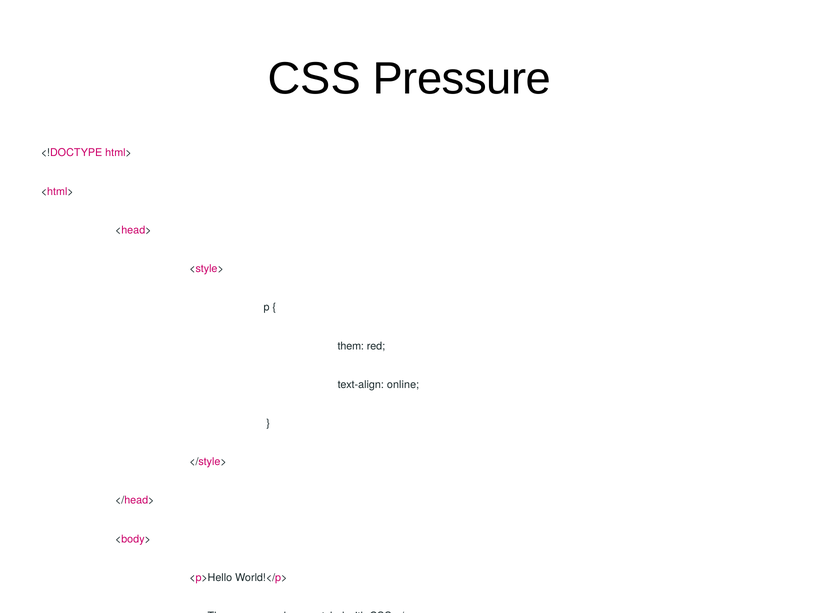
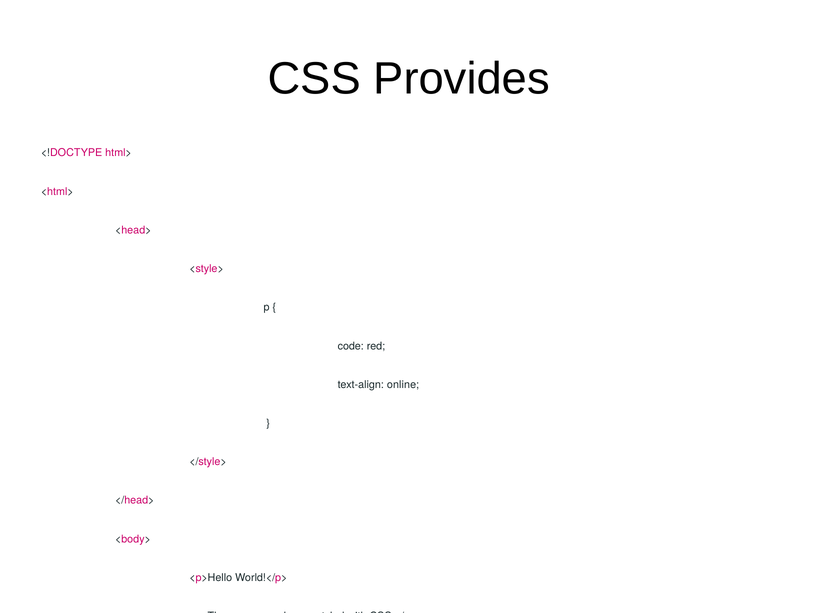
Pressure: Pressure -> Provides (462, 79)
them: them -> code (351, 346)
